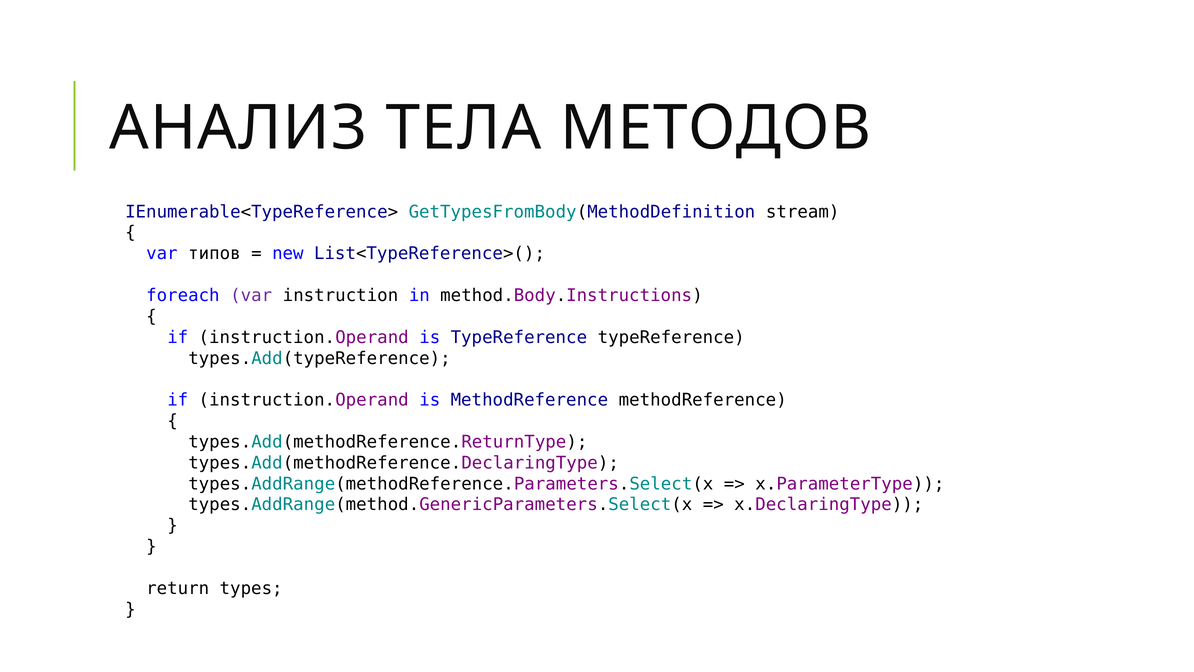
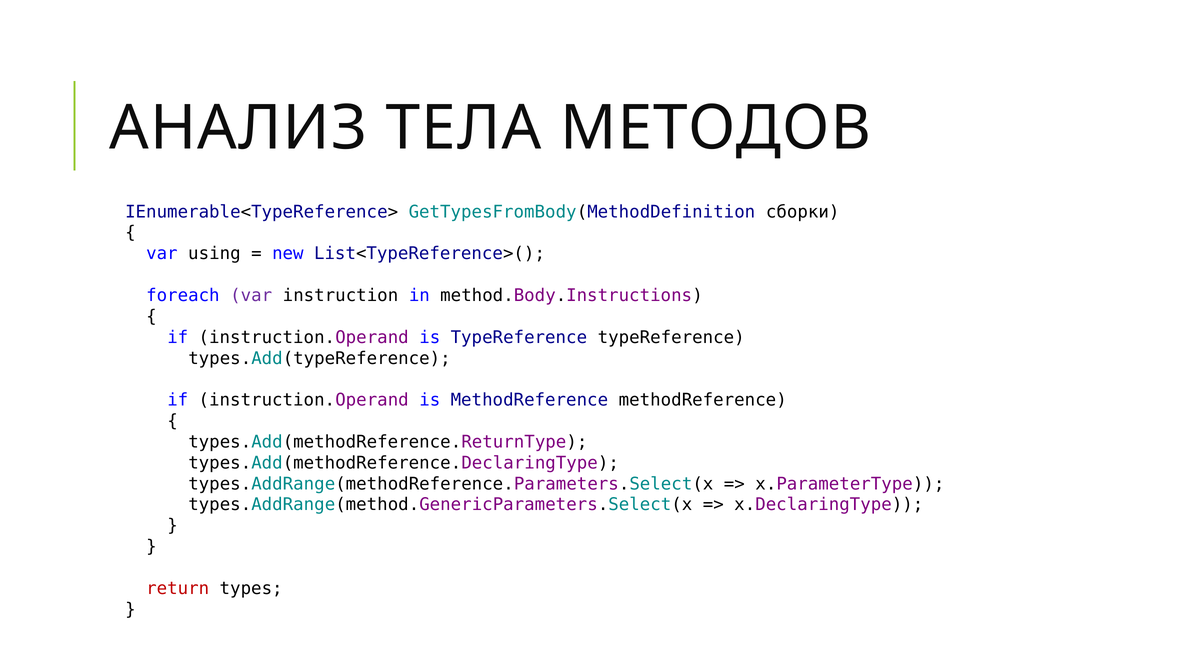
stream: stream -> сборки (803, 212)
типов: типов -> using (214, 254)
return colour: black -> red (178, 588)
